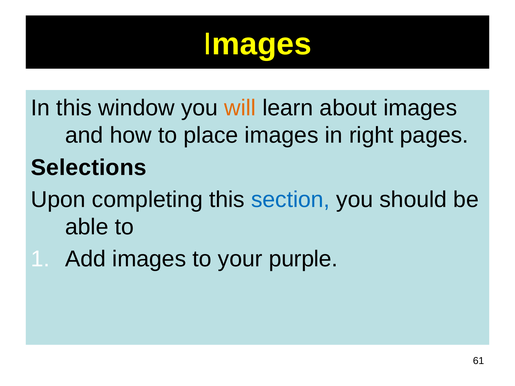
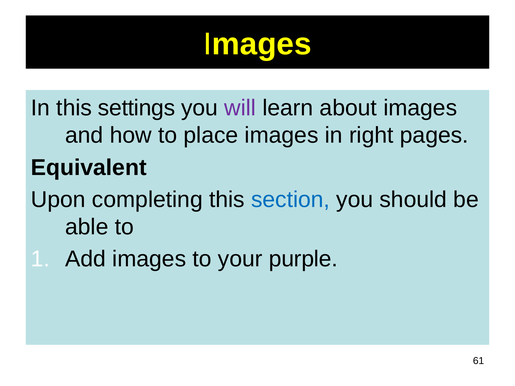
window: window -> settings (137, 108)
will colour: orange -> purple (240, 108)
Selections: Selections -> Equivalent (89, 168)
